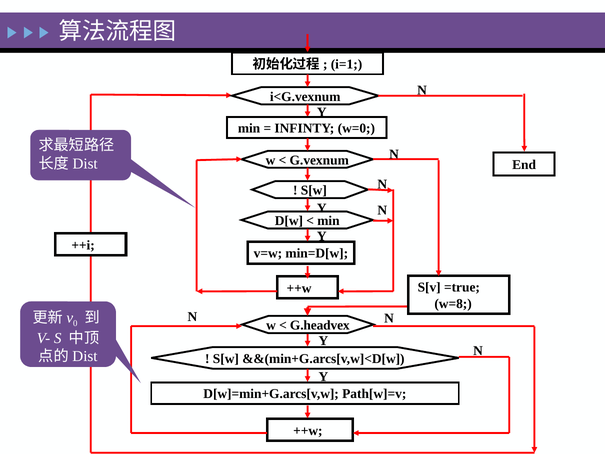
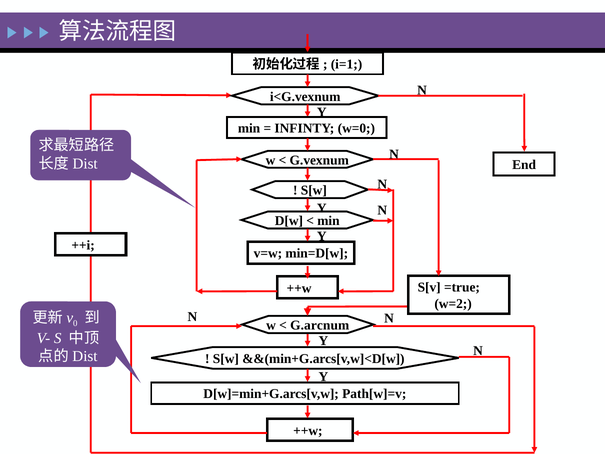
w=8: w=8 -> w=2 (453, 303)
G.headvex: G.headvex -> G.arcnum (320, 325)
